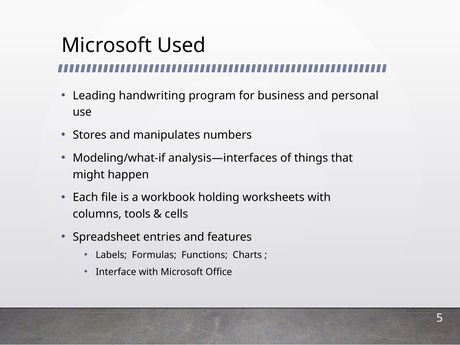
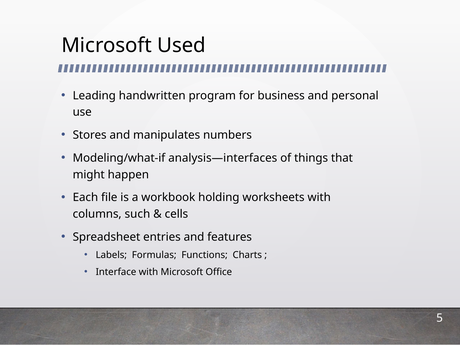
handwriting: handwriting -> handwritten (152, 96)
tools: tools -> such (137, 214)
